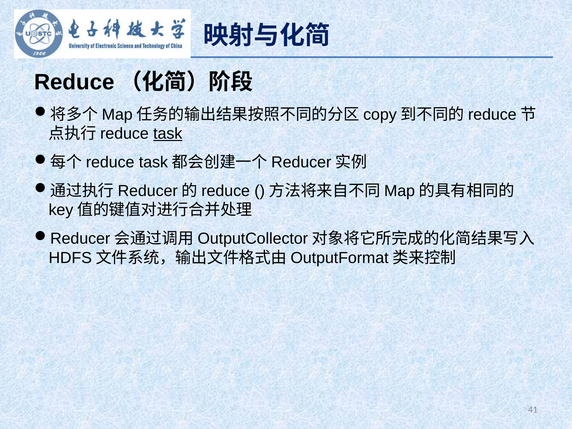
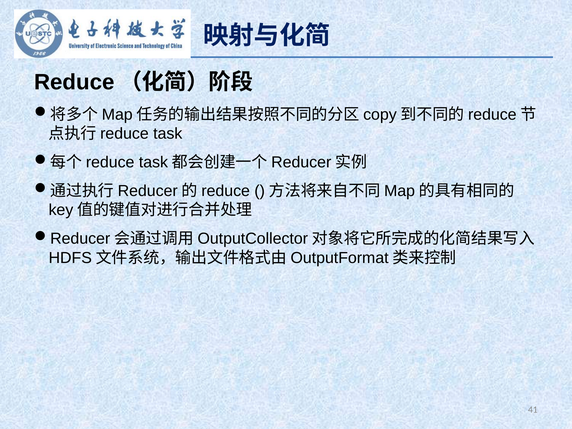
task underline: present -> none (168, 134)
